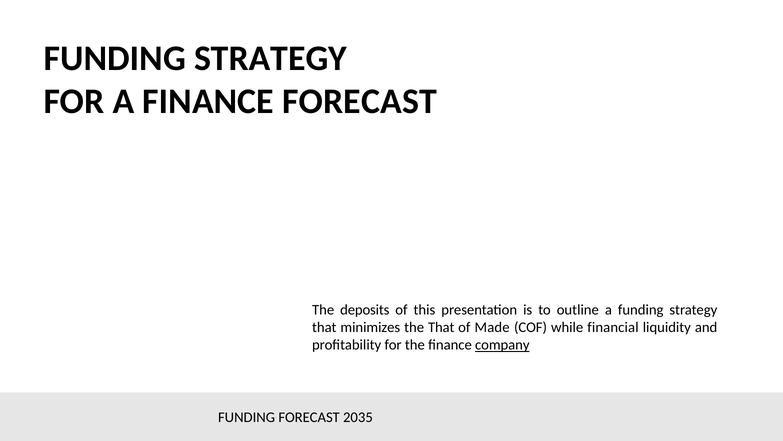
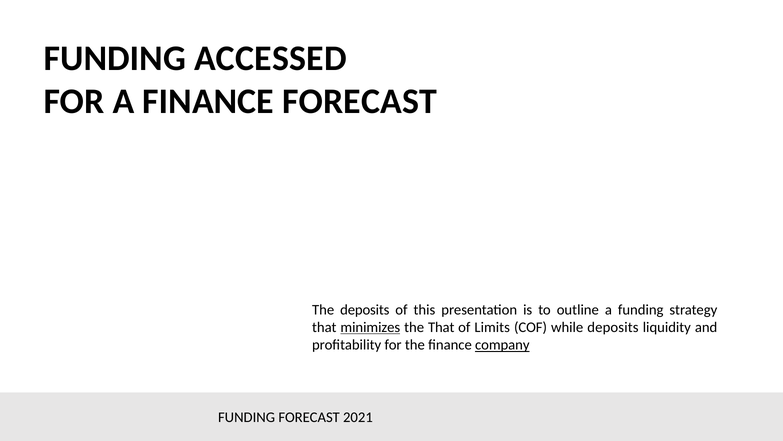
STRATEGY: STRATEGY -> ACCESSED (270, 58)
minimizes underline: none -> present (370, 327)
Made: Made -> Limits (492, 327)
while financial: financial -> deposits (613, 327)
2035: 2035 -> 2021 (358, 417)
